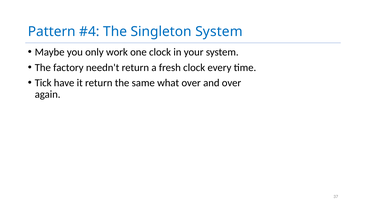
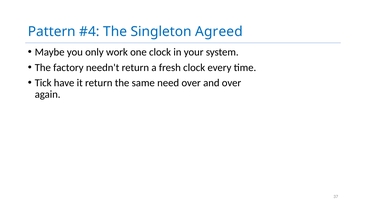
Singleton System: System -> Agreed (219, 31)
what: what -> need (168, 83)
